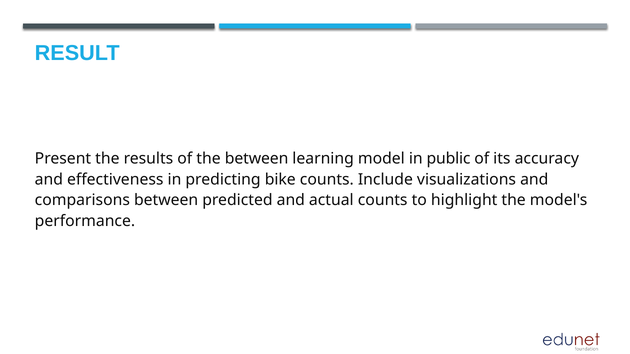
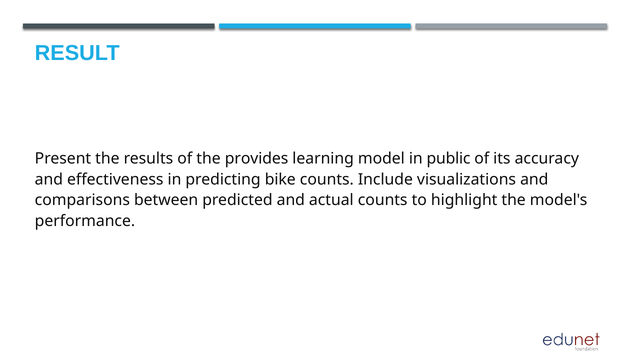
the between: between -> provides (257, 159)
